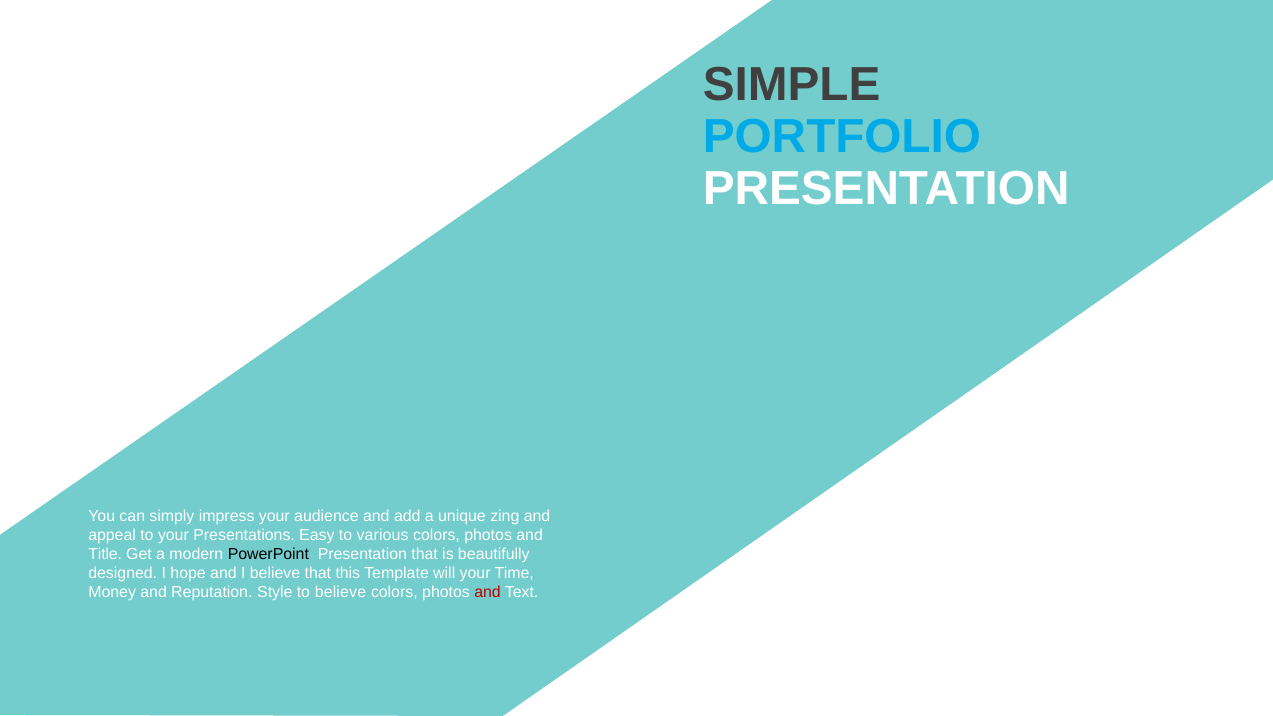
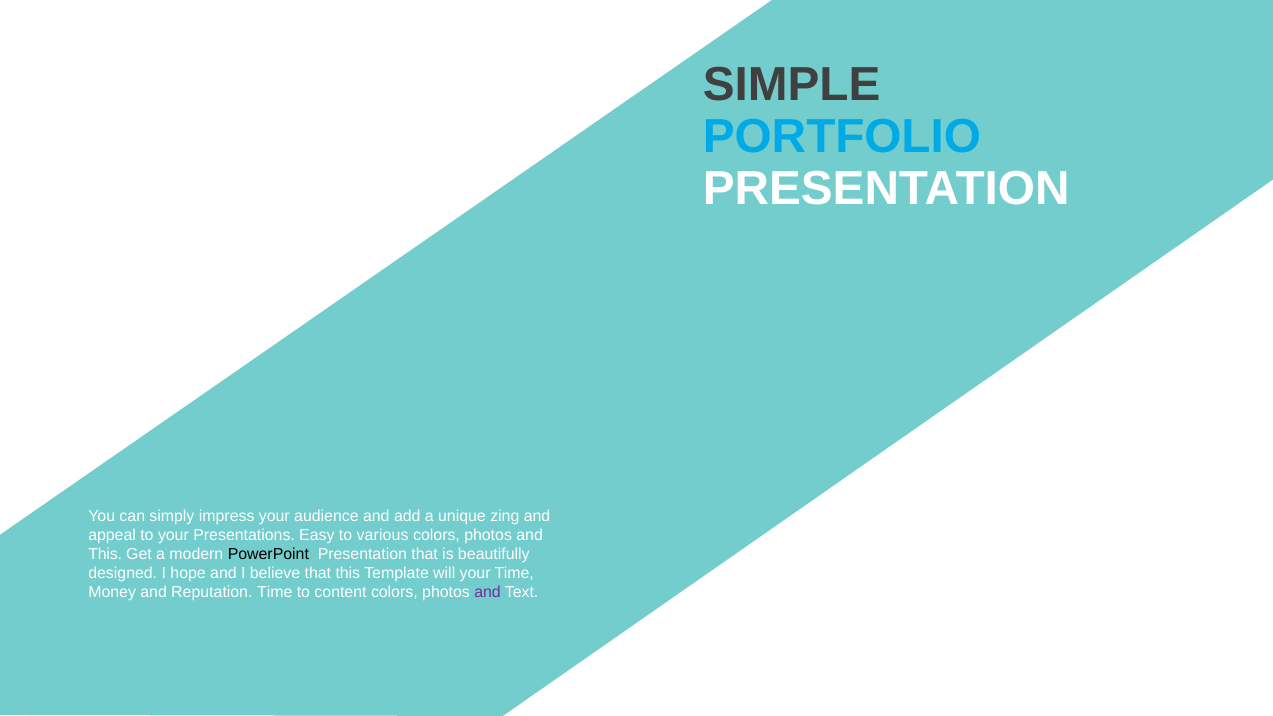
Title: Title -> This (105, 554)
Reputation Style: Style -> Time (275, 592)
to believe: believe -> content (341, 592)
and colour: red -> purple (487, 592)
